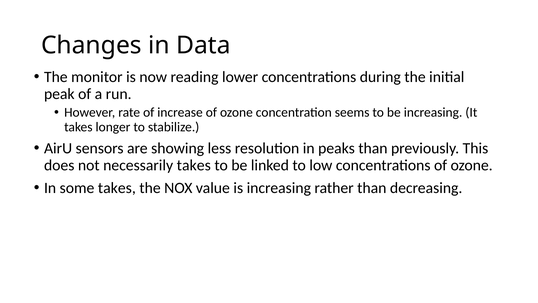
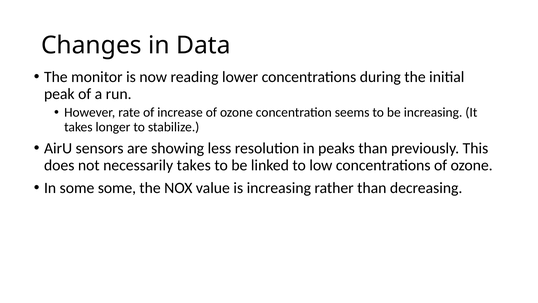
some takes: takes -> some (117, 188)
